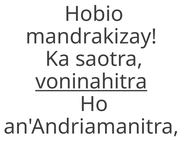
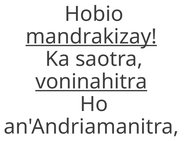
mandrakizay underline: none -> present (91, 37)
